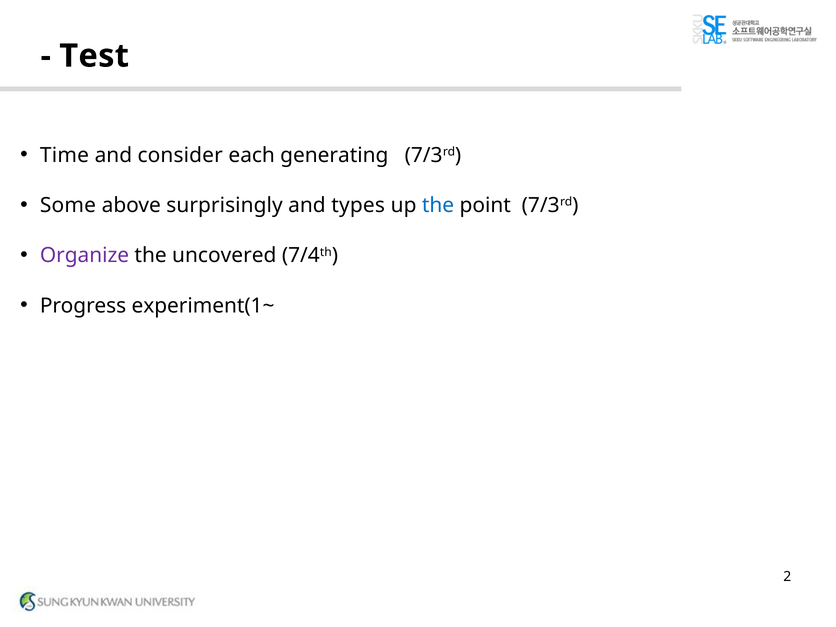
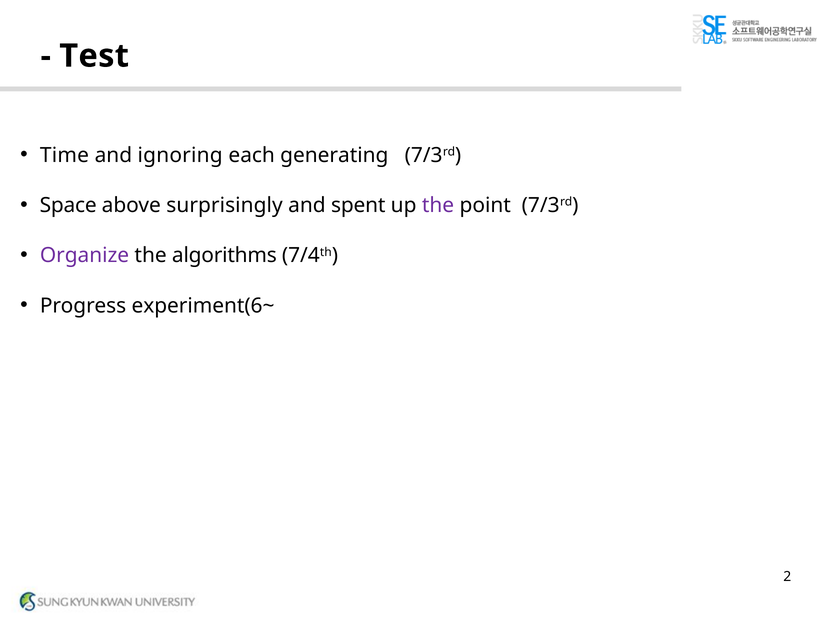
consider: consider -> ignoring (180, 155)
Some: Some -> Space (68, 205)
types: types -> spent (358, 205)
the colour: blue -> purple (438, 205)
uncovered: uncovered -> algorithms (224, 255)
experiment(1~: experiment(1~ -> experiment(6~ (203, 306)
